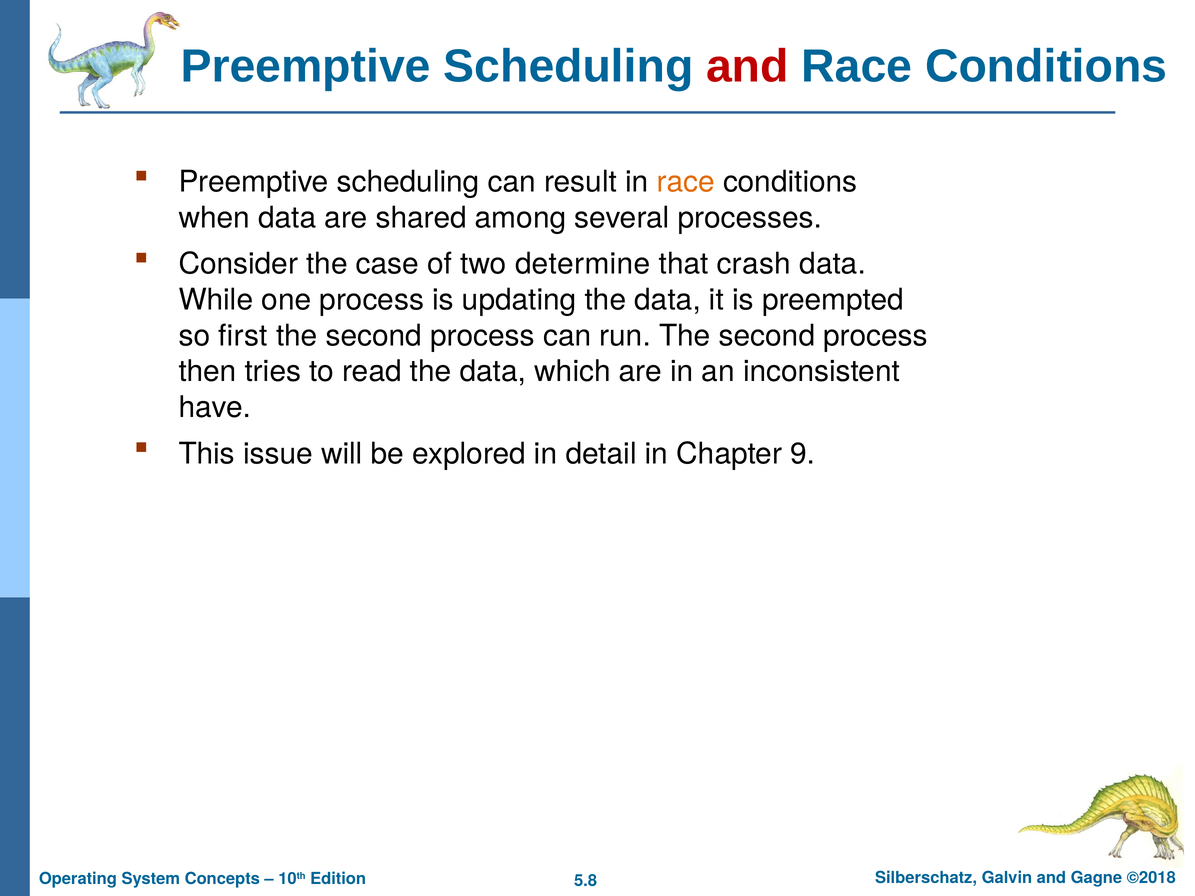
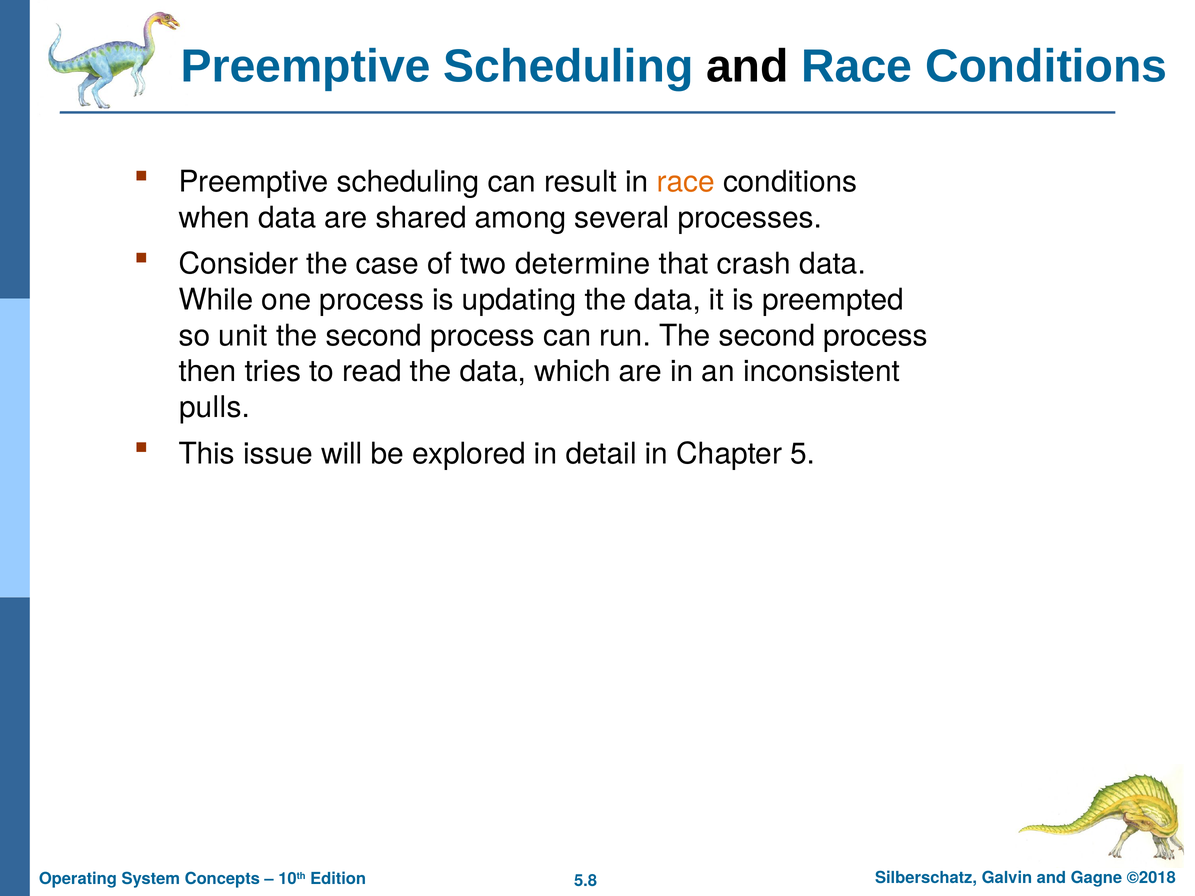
and colour: red -> black (747, 66)
first: first -> unit (243, 336)
have: have -> pulls (215, 407)
9: 9 -> 5 (803, 454)
